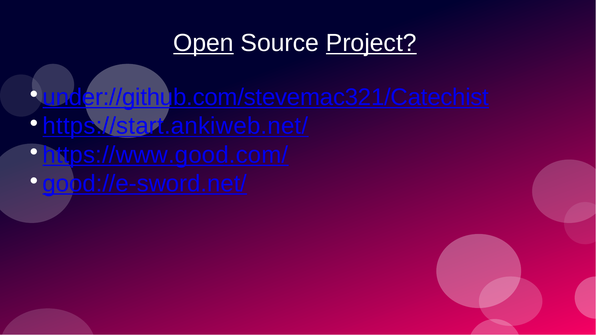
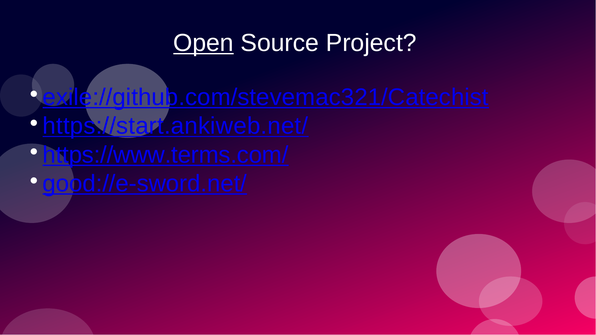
Project underline: present -> none (371, 43)
under://github.com/stevemac321/Catechist: under://github.com/stevemac321/Catechist -> exile://github.com/stevemac321/Catechist (266, 97)
https://www.good.com/: https://www.good.com/ -> https://www.terms.com/ (166, 155)
